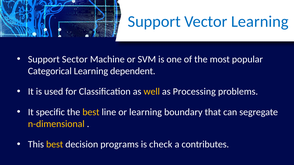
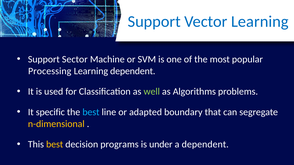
Categorical: Categorical -> Processing (50, 71)
well colour: yellow -> light green (152, 92)
Processing: Processing -> Algorithms (194, 92)
best colour: yellow -> light blue (91, 112)
or learning: learning -> adapted (146, 112)
check: check -> under (161, 145)
a contributes: contributes -> dependent (205, 145)
